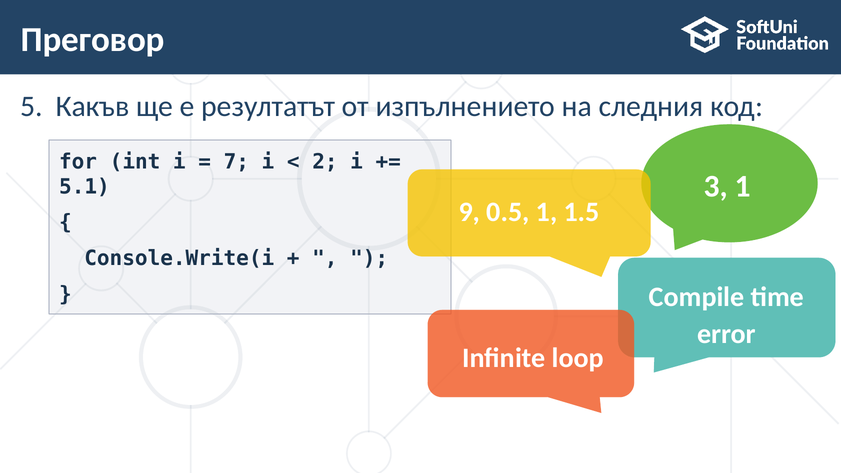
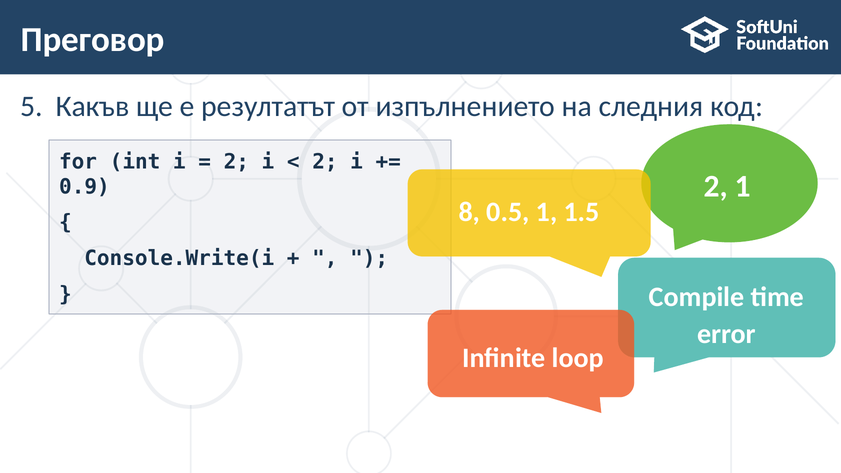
7: 7 -> 2 (236, 162)
3: 3 -> 2 (716, 186)
5.1: 5.1 -> 0.9 (84, 187)
9: 9 -> 8 (469, 212)
